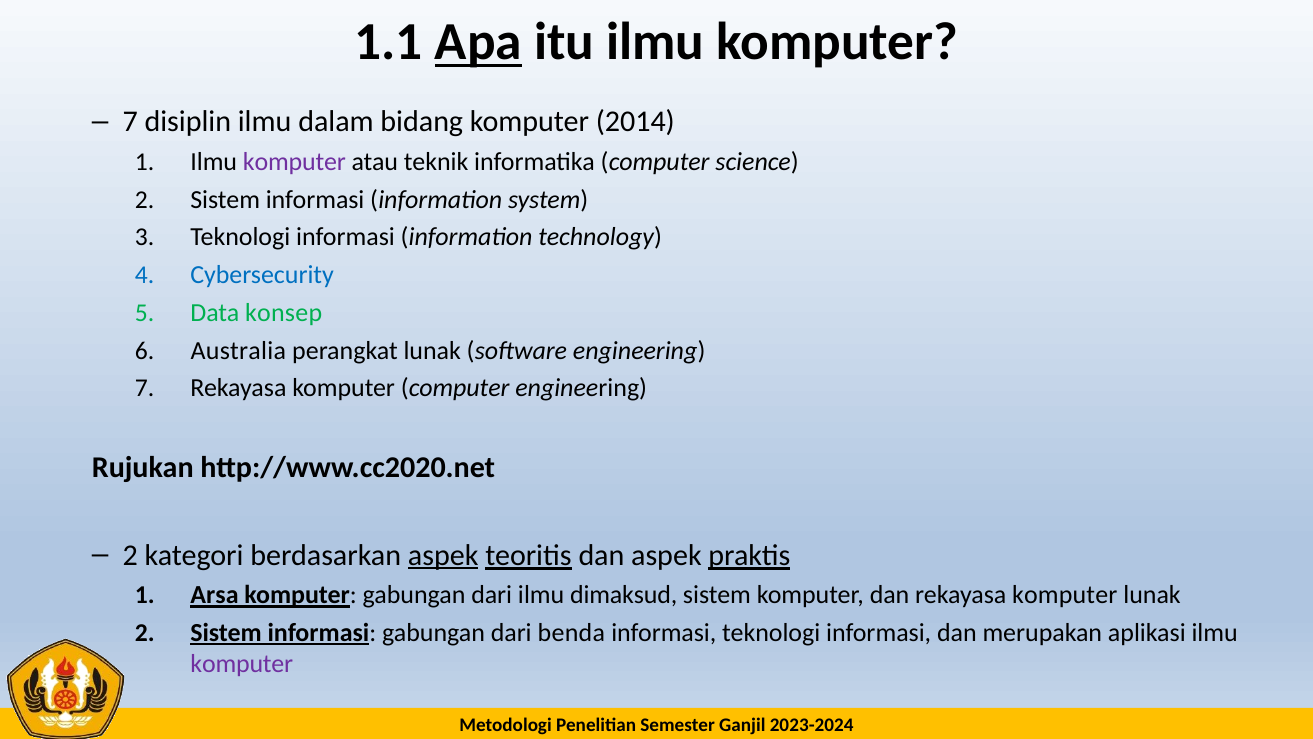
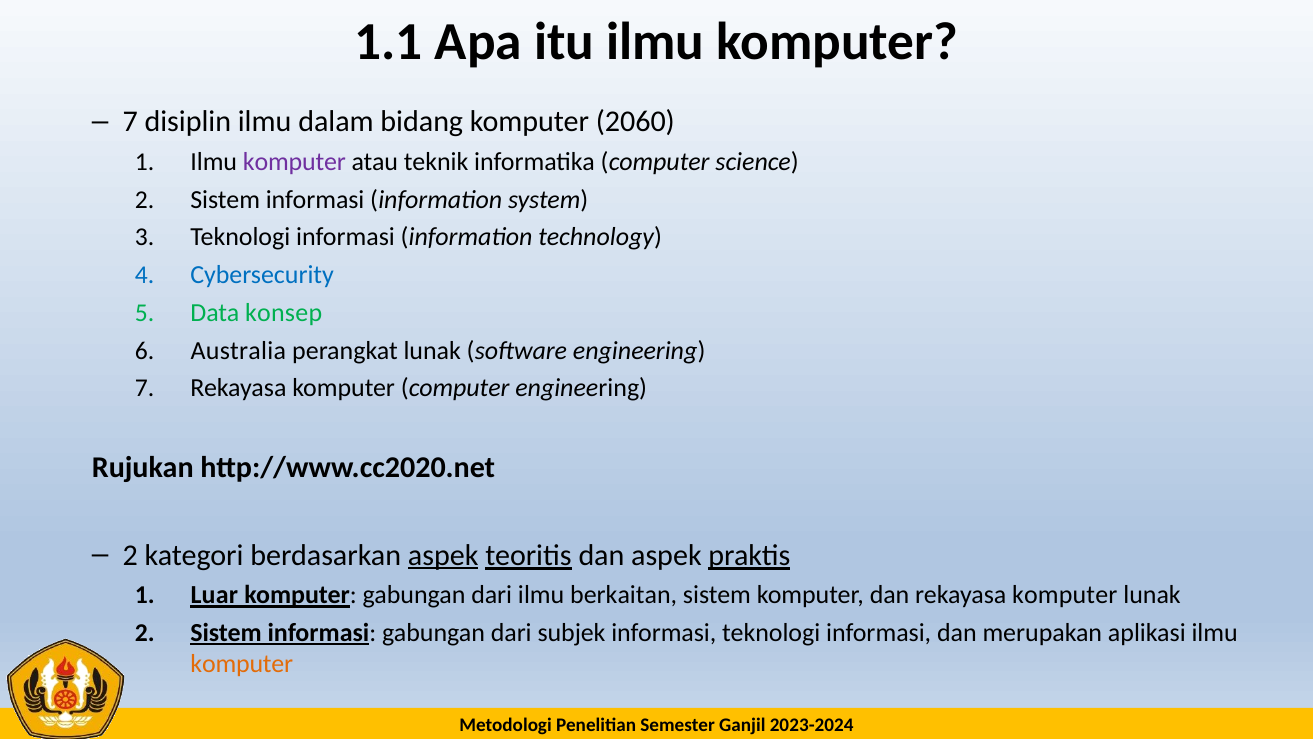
Apa underline: present -> none (478, 42)
2014: 2014 -> 2060 (635, 122)
Arsa: Arsa -> Luar (214, 595)
dimaksud: dimaksud -> berkaitan (624, 595)
benda: benda -> subjek (572, 633)
komputer colour: purple -> orange (242, 664)
